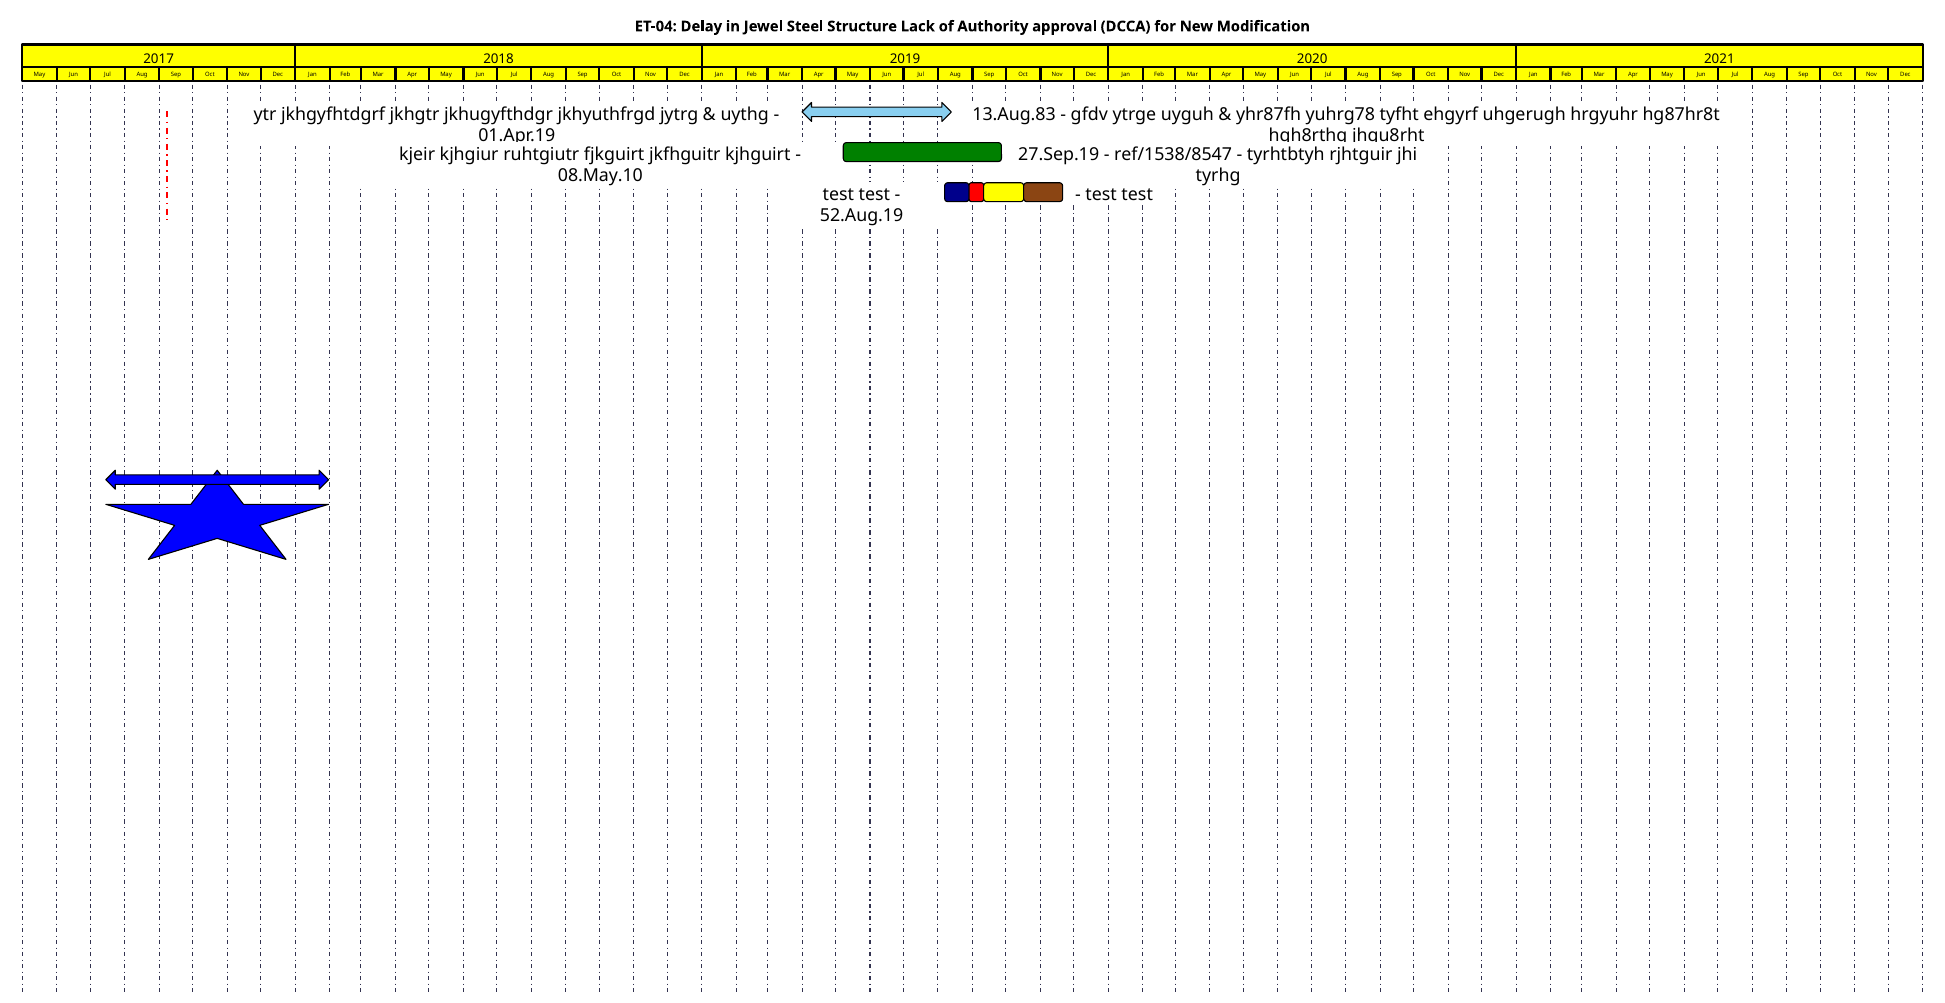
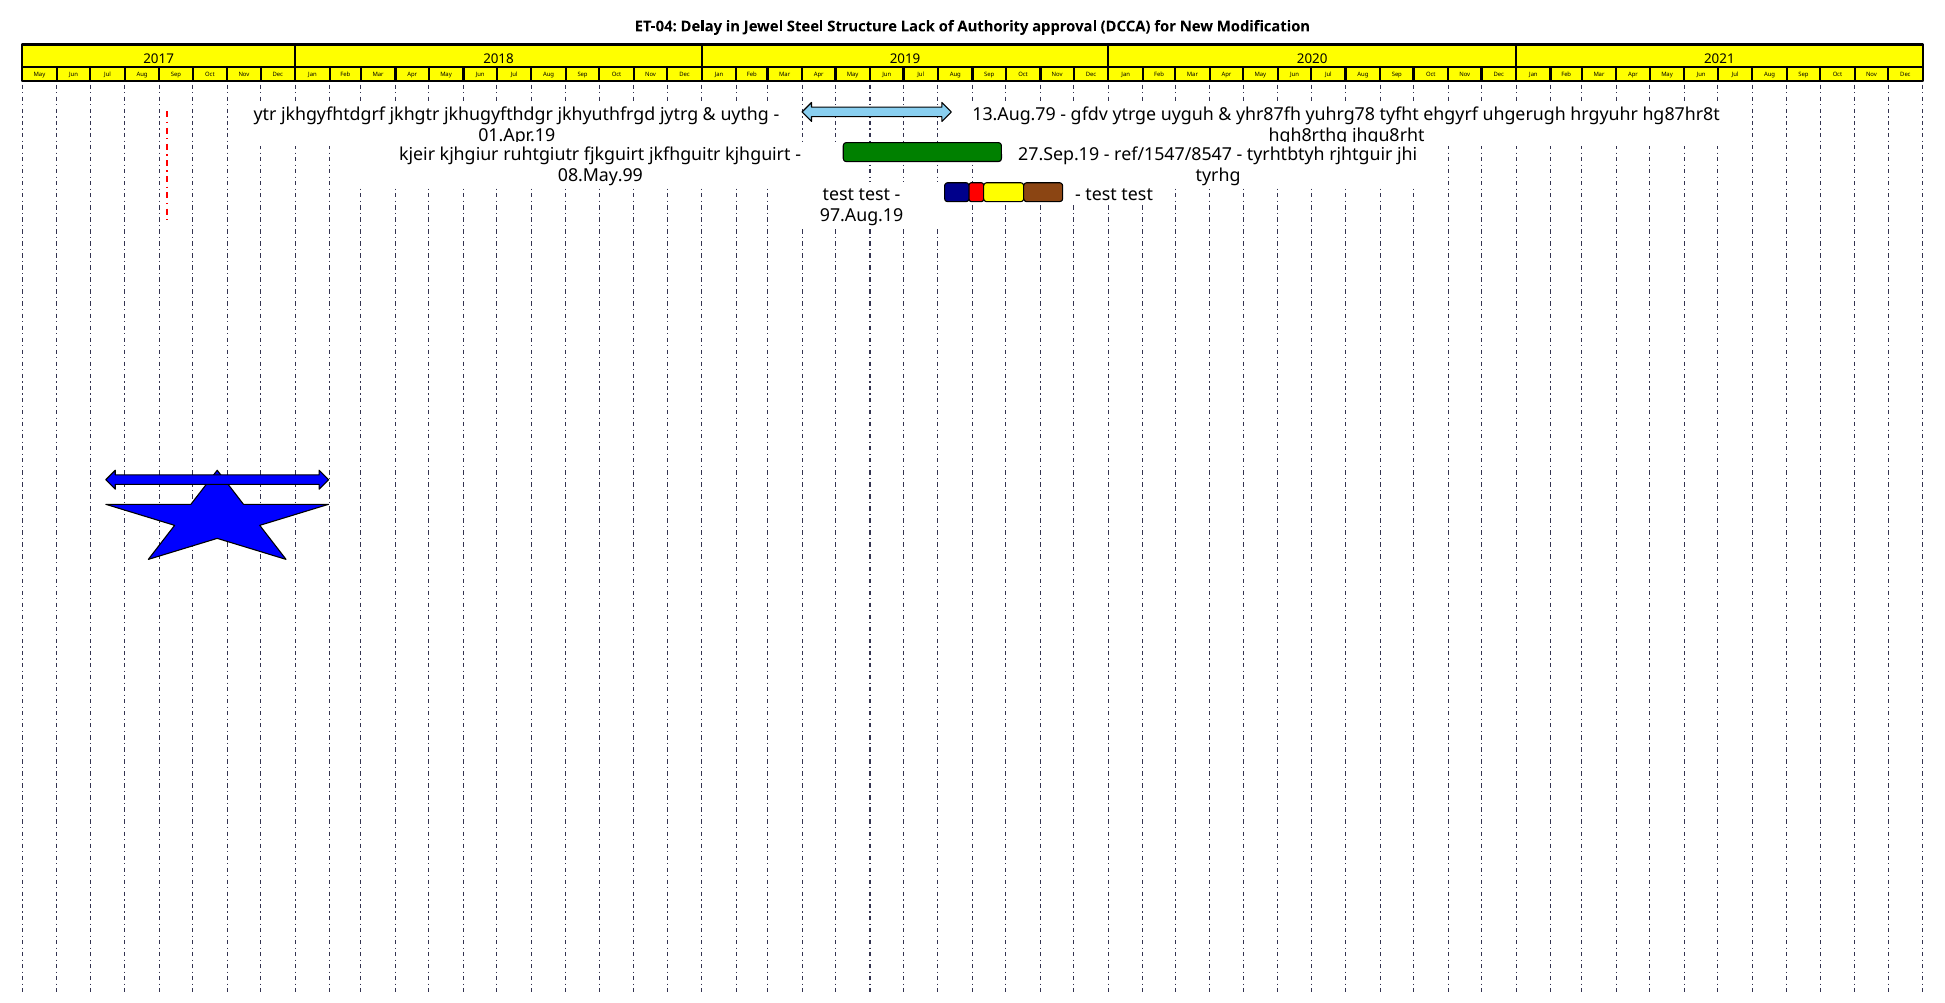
13.Aug.83: 13.Aug.83 -> 13.Aug.79 (1014, 114)
ref/1538/8547: ref/1538/8547 -> ref/1547/8547 (1173, 154)
08.May.10: 08.May.10 -> 08.May.99 (600, 176)
52.Aug.19: 52.Aug.19 -> 97.Aug.19 (862, 216)
